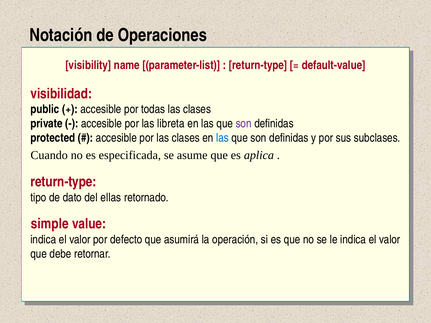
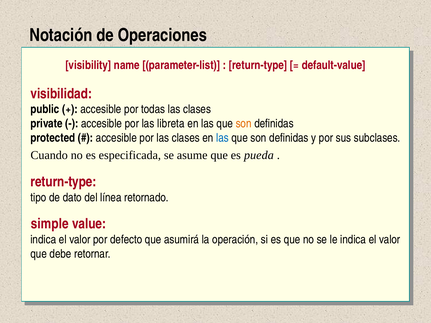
son colour: purple -> orange (244, 124)
aplica: aplica -> pueda (259, 155)
ellas: ellas -> línea (111, 198)
